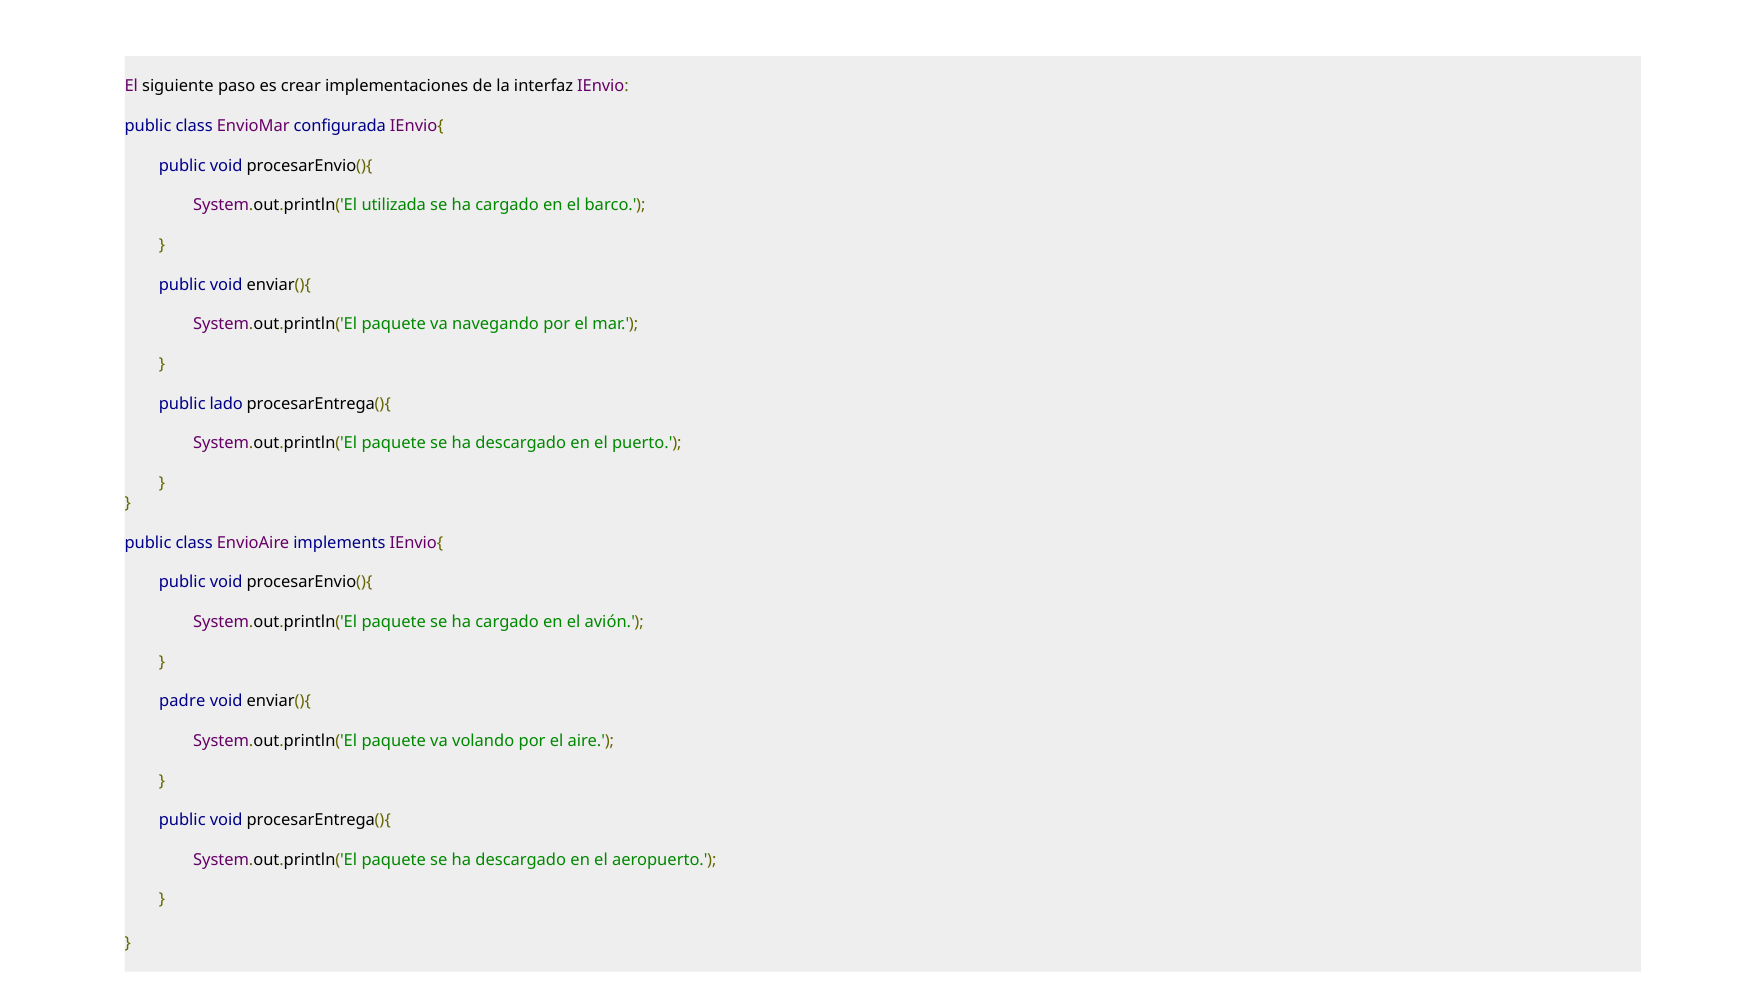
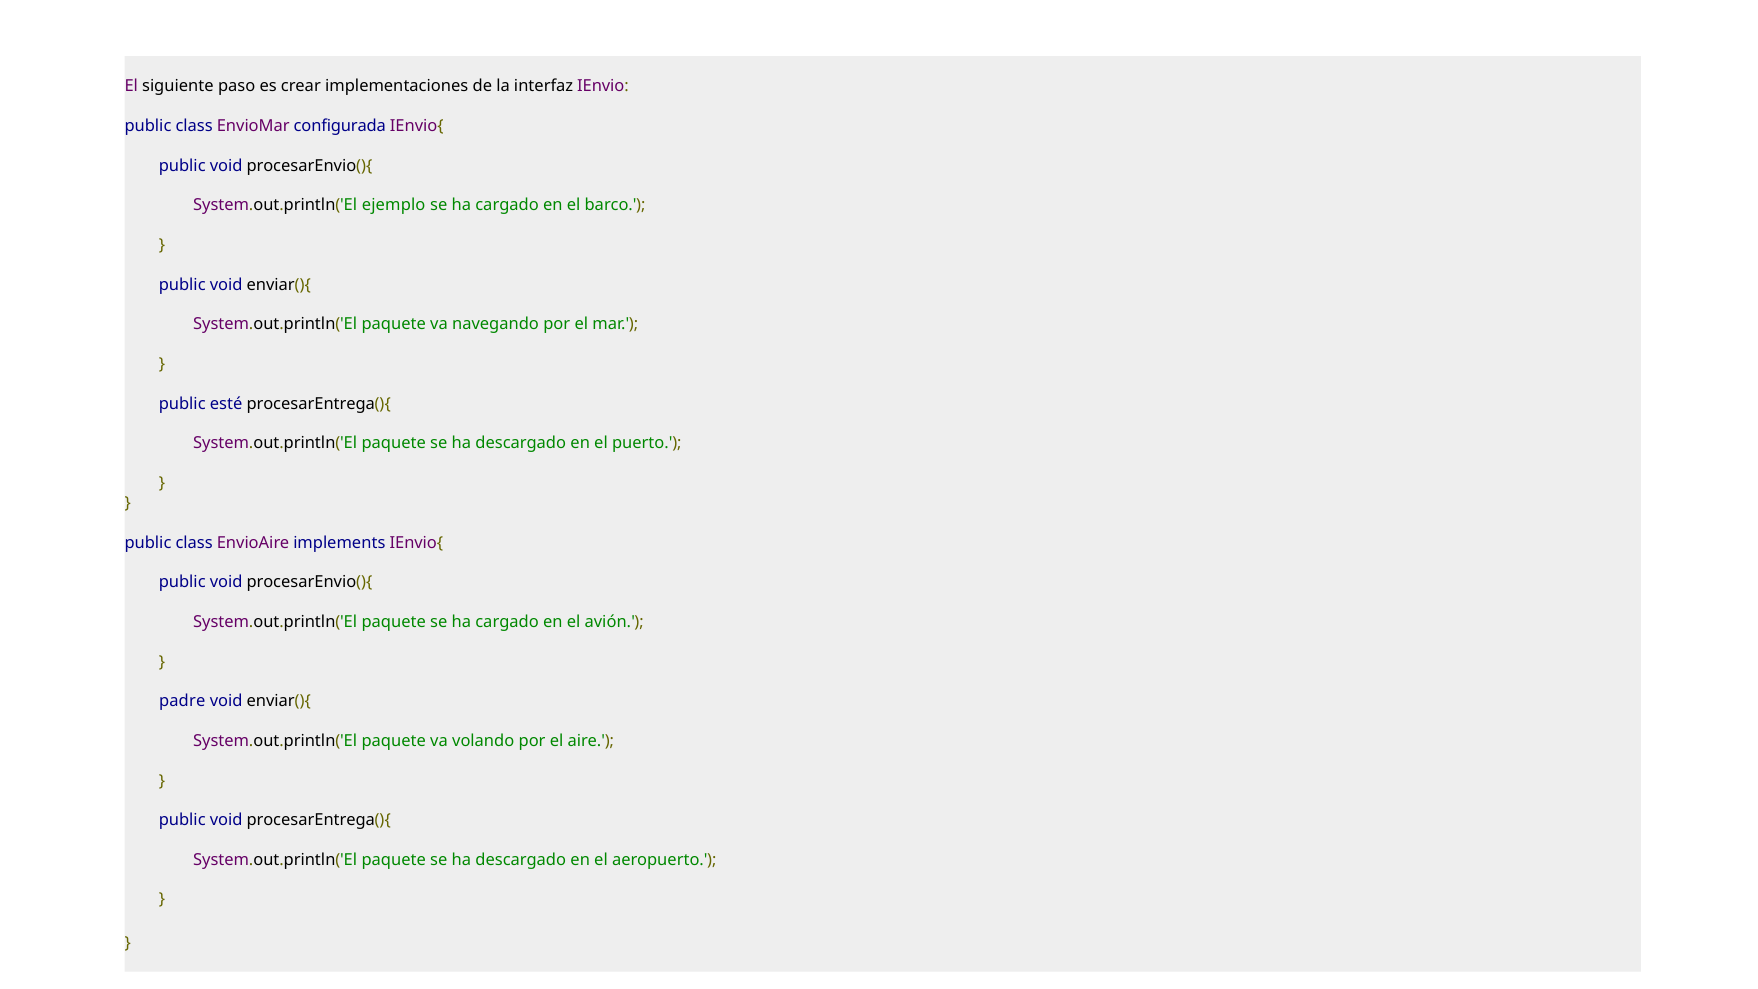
utilizada: utilizada -> ejemplo (394, 205)
lado: lado -> esté (226, 404)
